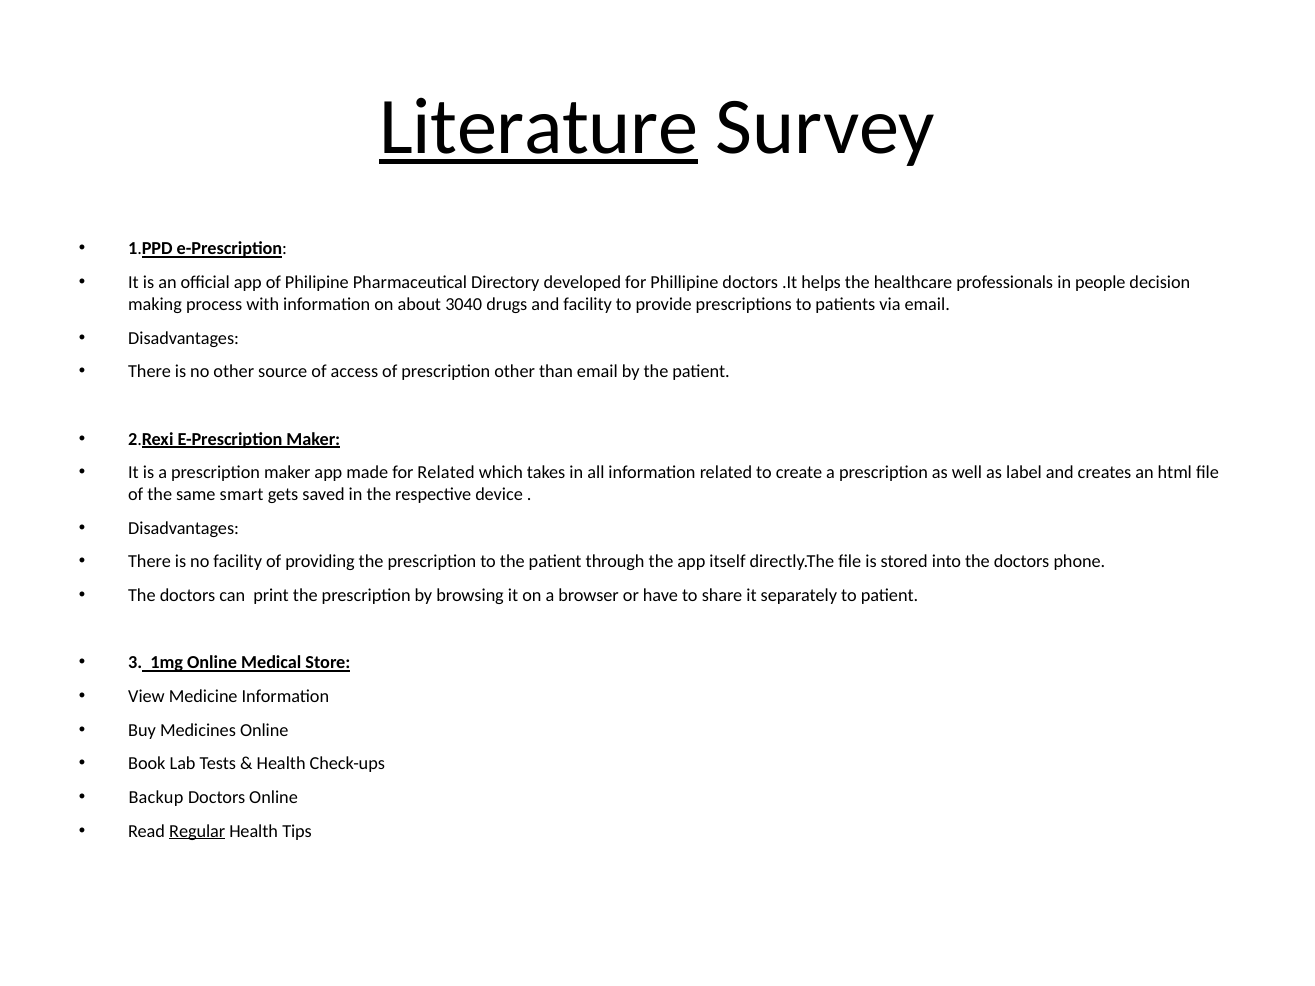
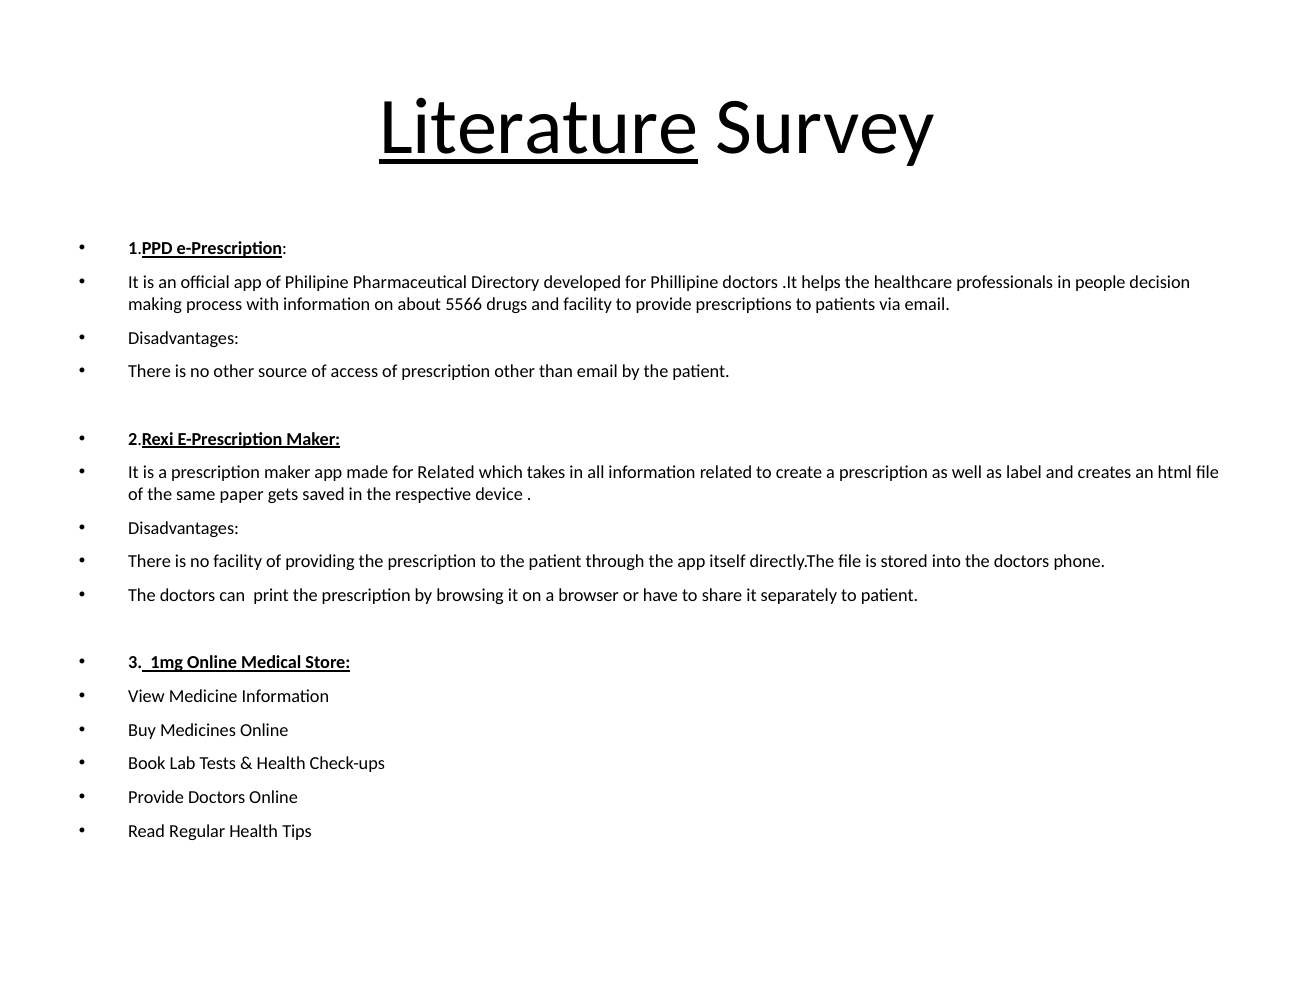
3040: 3040 -> 5566 (464, 305)
smart: smart -> paper (242, 495)
Backup: Backup -> Provide (156, 798)
Regular underline: present -> none (197, 831)
